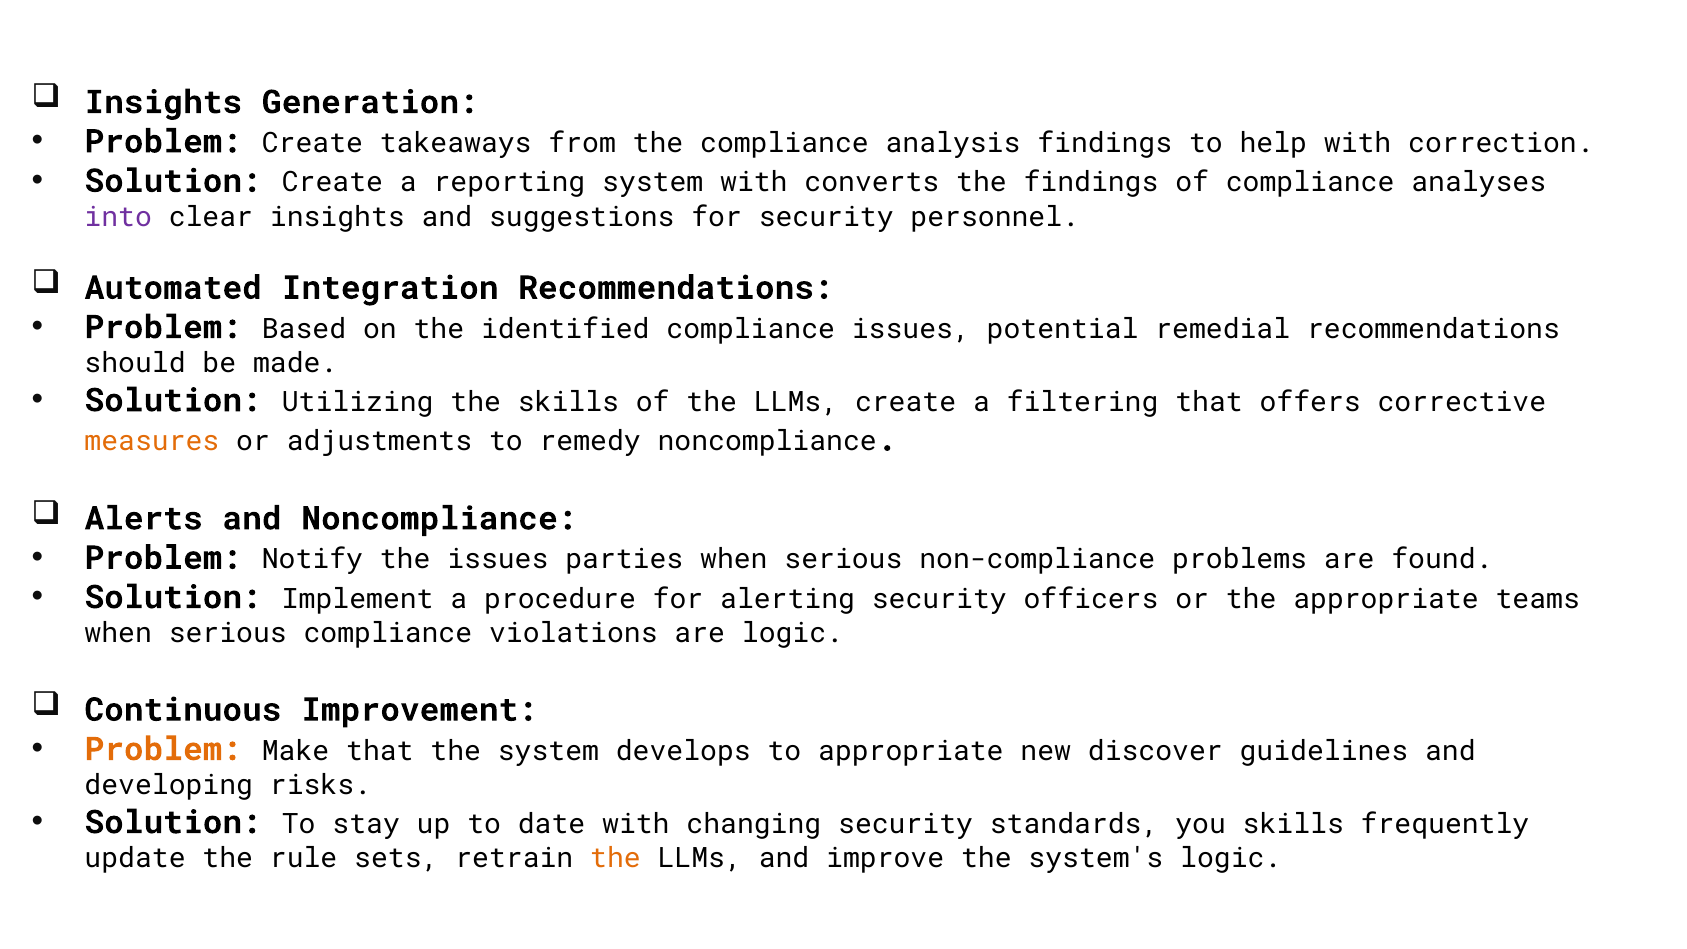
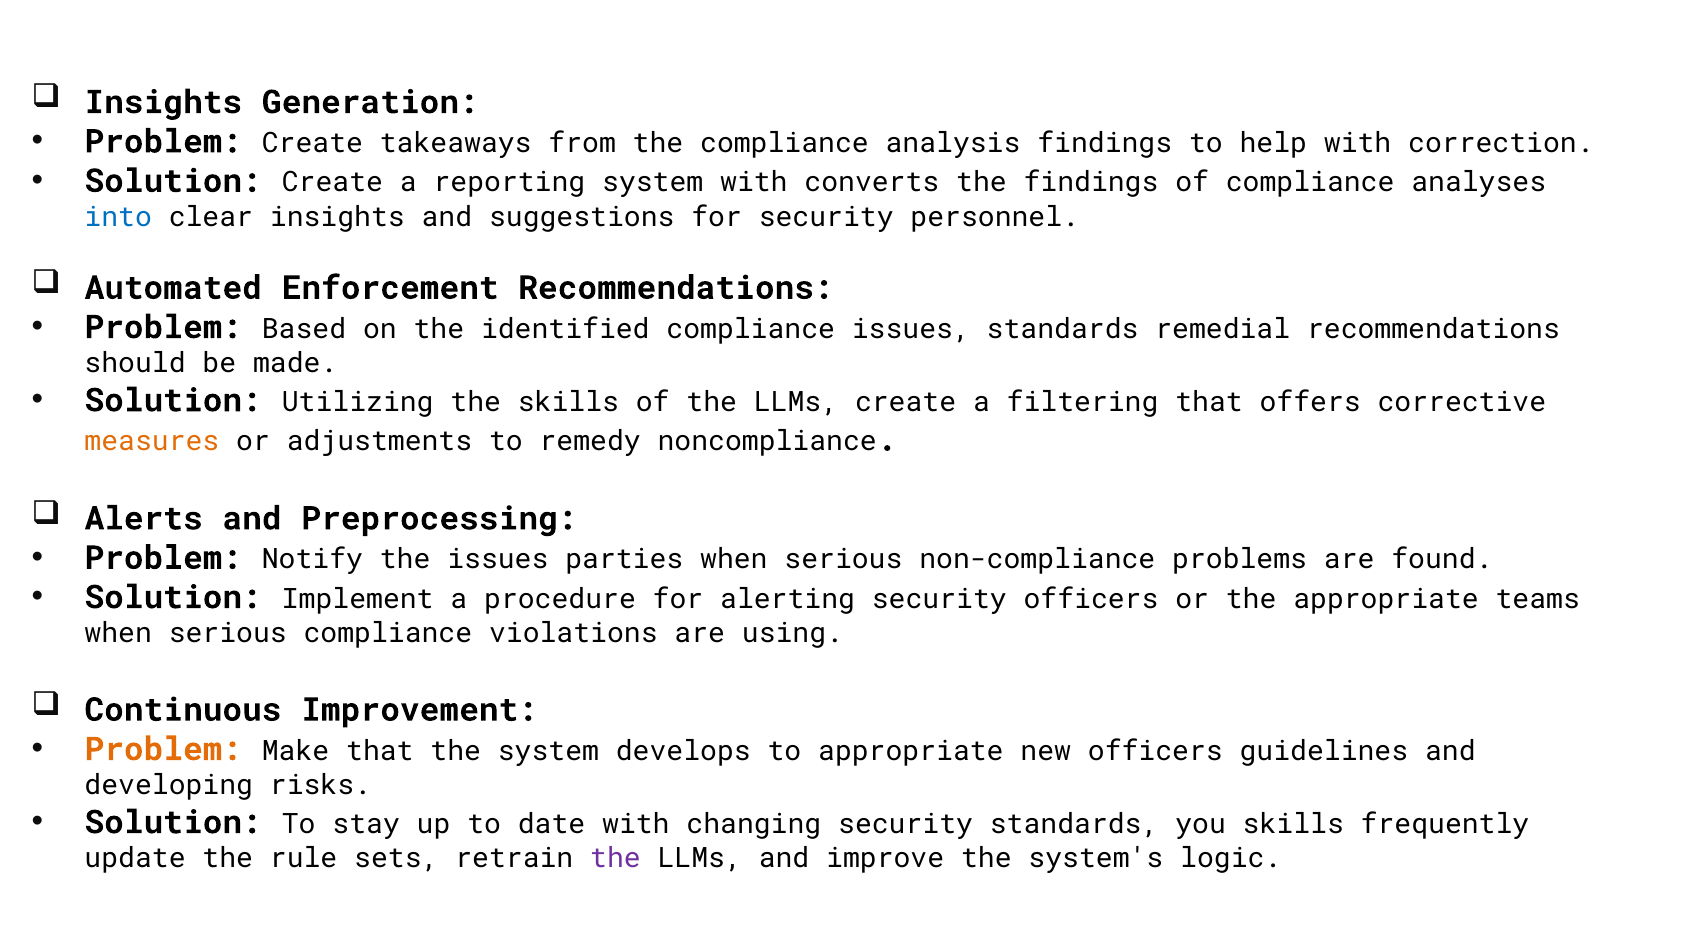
into colour: purple -> blue (118, 217)
Integration: Integration -> Enforcement (390, 288)
issues potential: potential -> standards (1063, 329)
and Noncompliance: Noncompliance -> Preprocessing (439, 519)
are logic: logic -> using (792, 634)
new discover: discover -> officers (1155, 751)
the colour: orange -> purple (615, 859)
